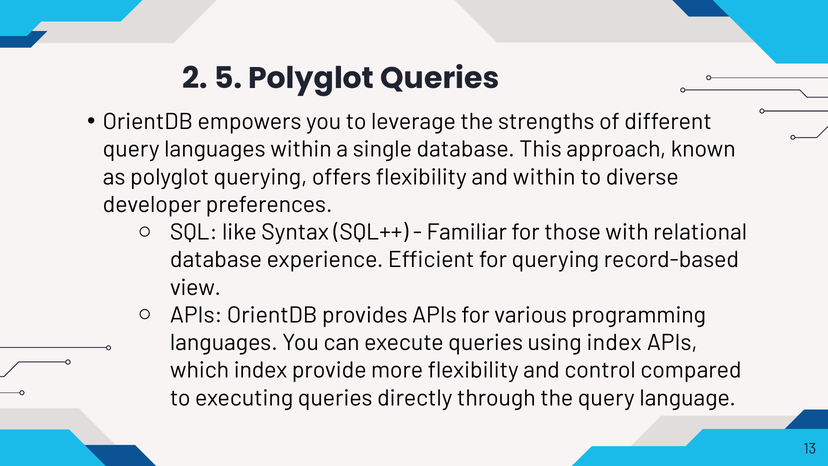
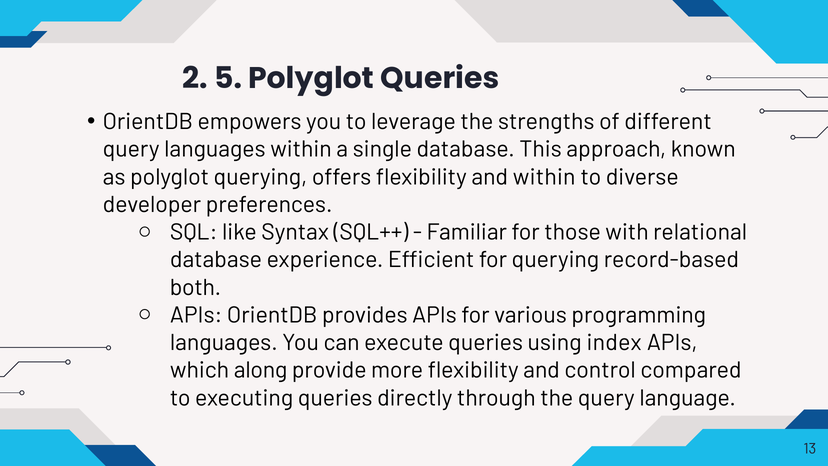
view: view -> both (195, 287)
which index: index -> along (261, 370)
